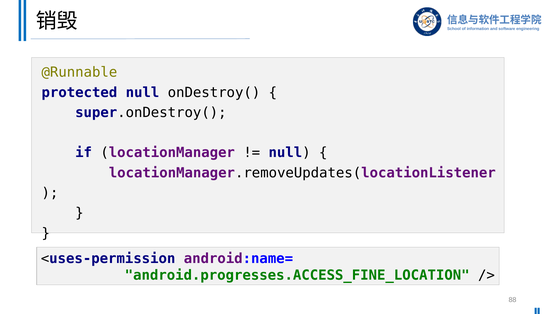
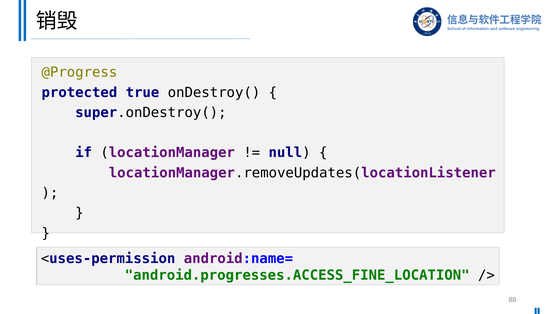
@Runnable: @Runnable -> @Progress (79, 72)
protected null: null -> true (143, 93)
